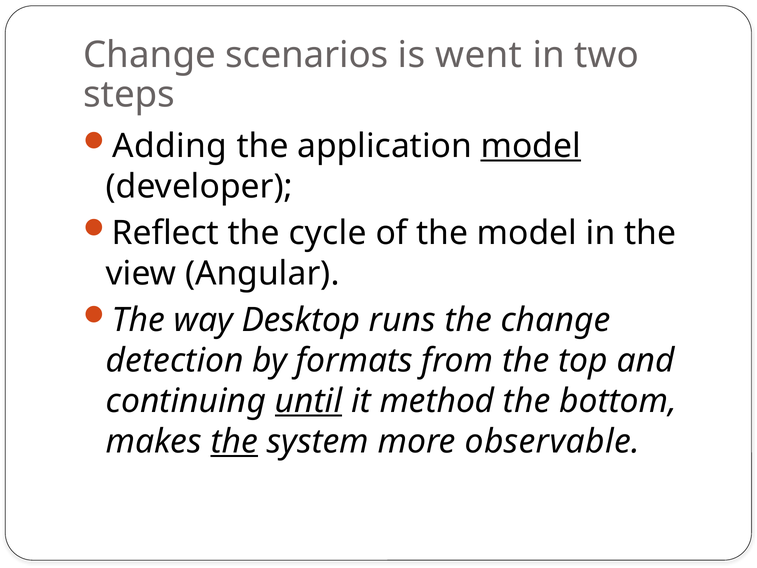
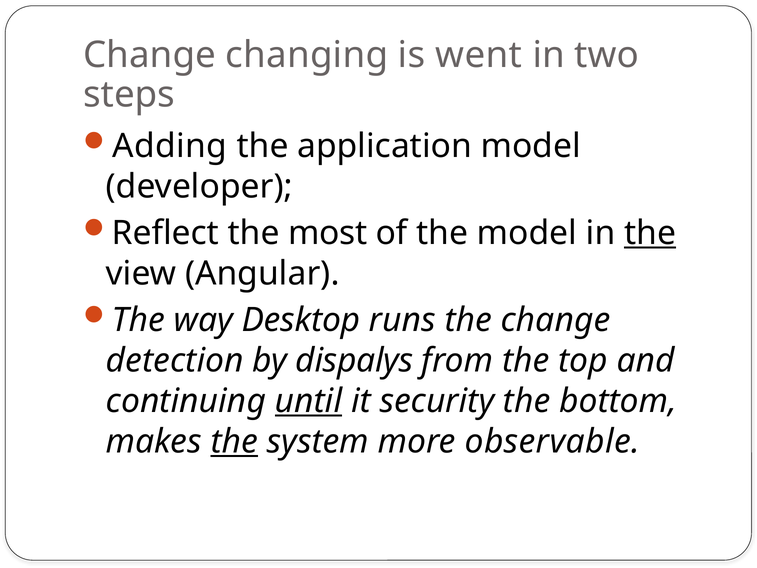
scenarios: scenarios -> changing (307, 55)
model underline: present -> none (531, 146)
cycle: cycle -> most (328, 233)
the underline: none -> present (650, 233)
formats: formats -> dispalys (354, 360)
method: method -> security (437, 401)
